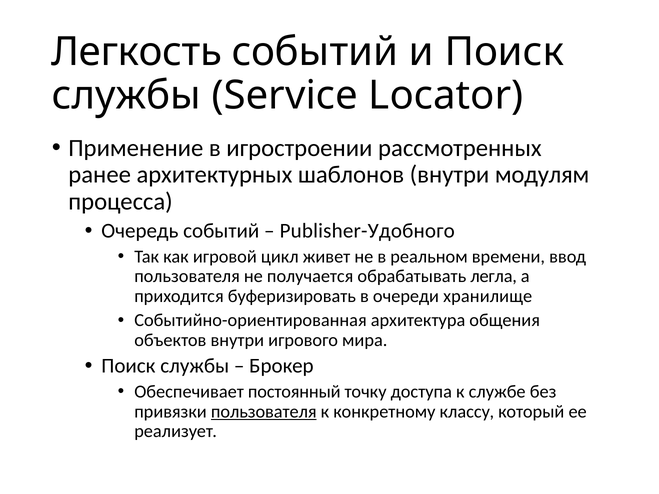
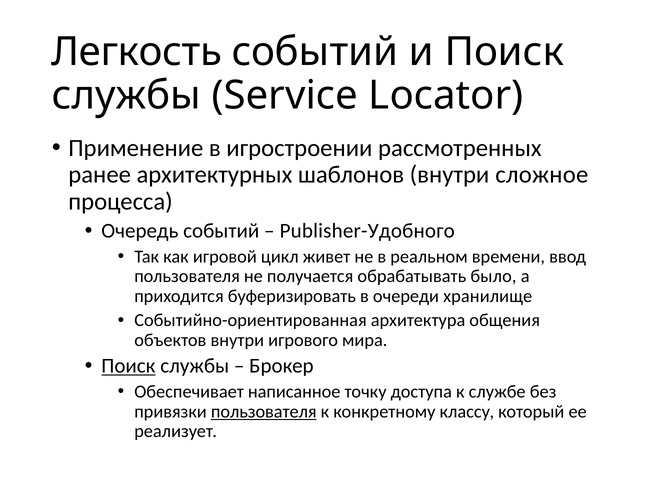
модулям: модулям -> сложное (542, 175)
легла: легла -> было (494, 276)
Поиск underline: none -> present (128, 366)
постоянный: постоянный -> написанное (294, 392)
